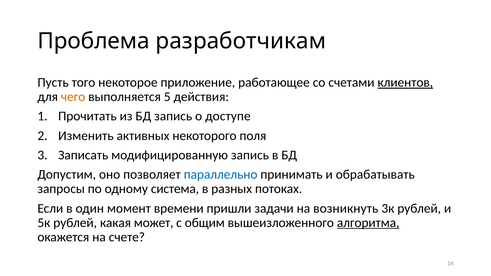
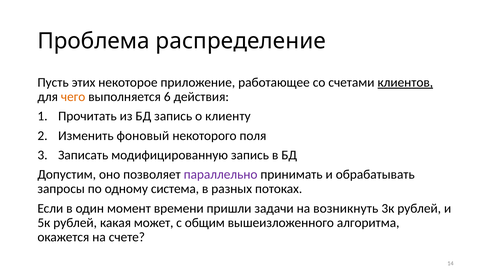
разработчикам: разработчикам -> распределение (241, 41)
того: того -> этих (84, 82)
5: 5 -> 6 (167, 97)
доступе: доступе -> клиенту (228, 116)
активных: активных -> фоновый (143, 136)
параллельно colour: blue -> purple (221, 175)
алгоритма underline: present -> none (368, 223)
